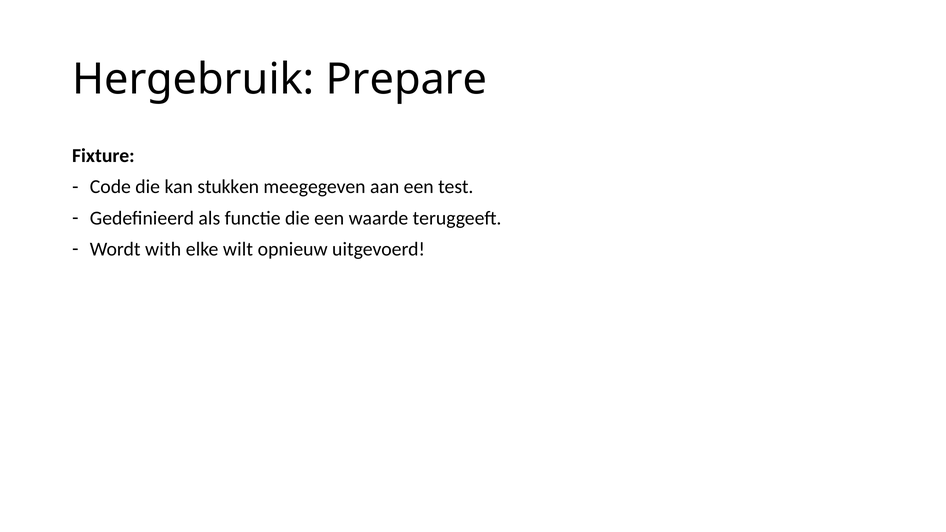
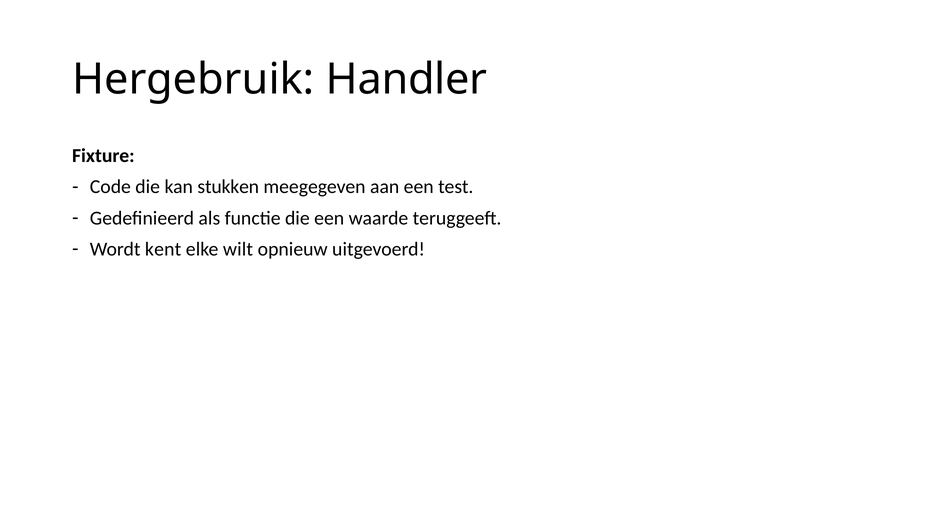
Prepare: Prepare -> Handler (407, 79)
with: with -> kent (163, 249)
